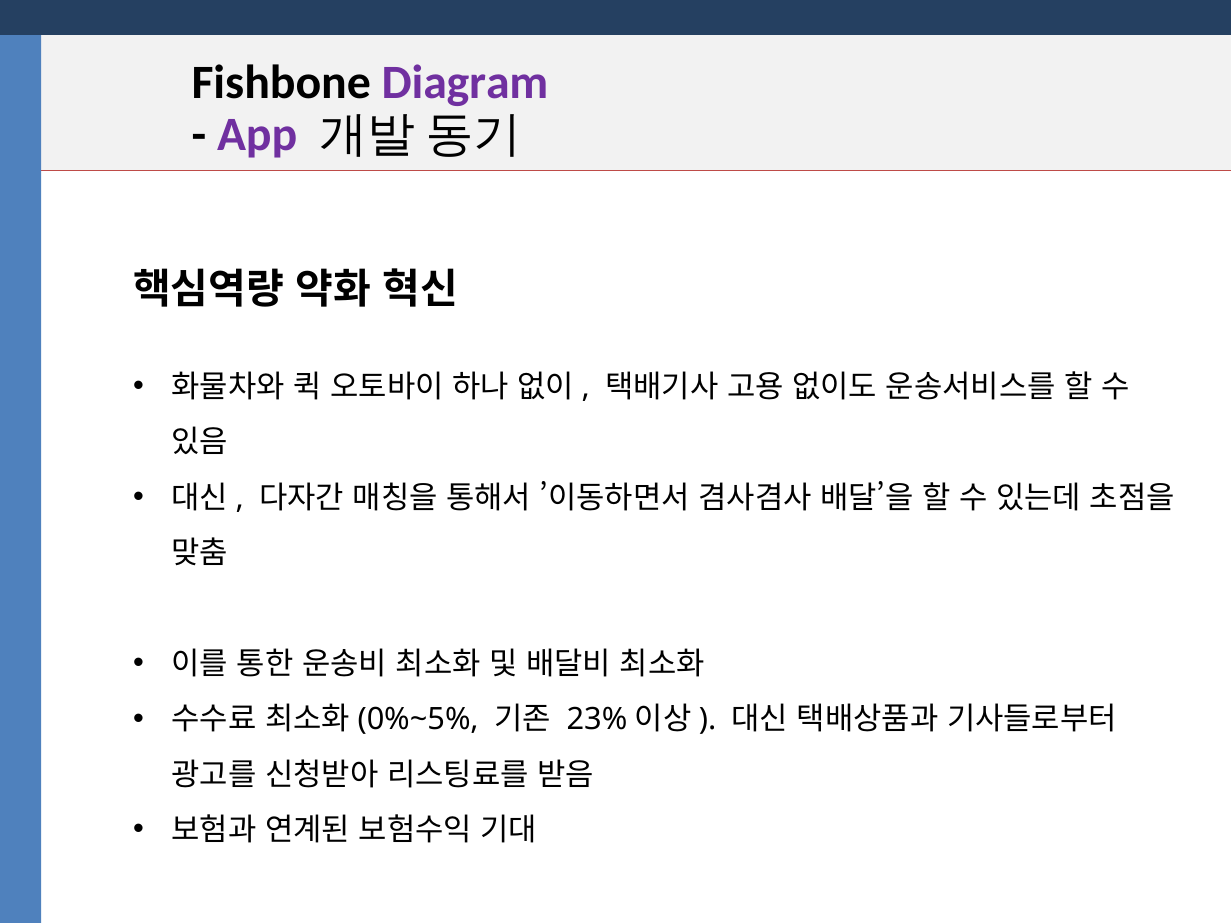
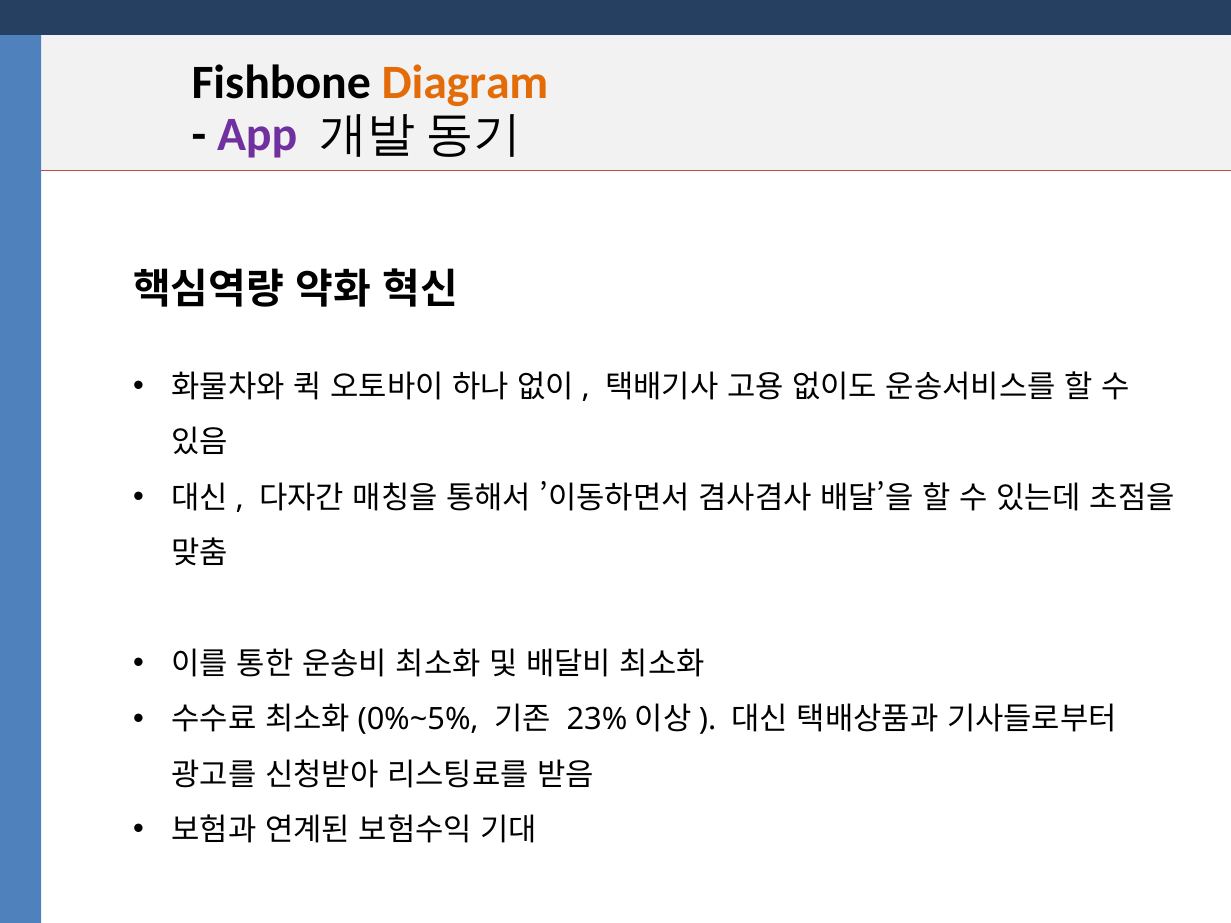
Diagram colour: purple -> orange (465, 83)
